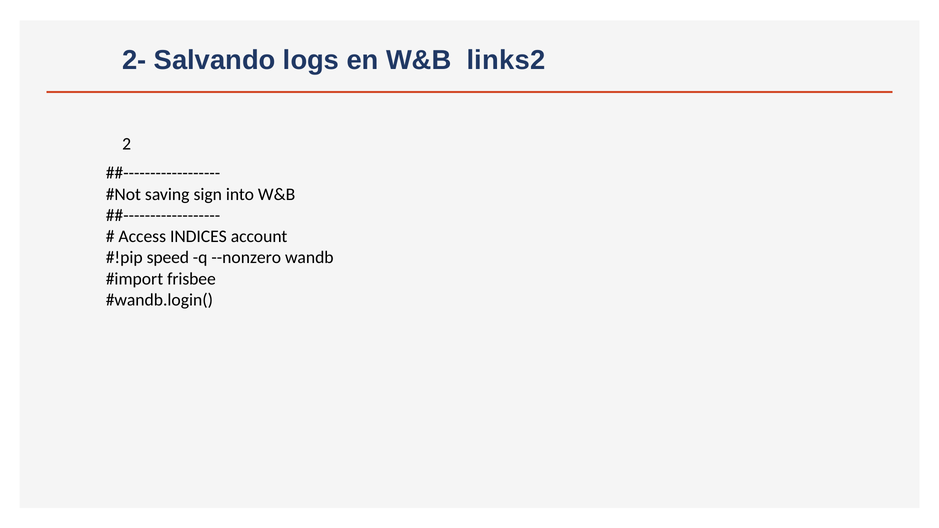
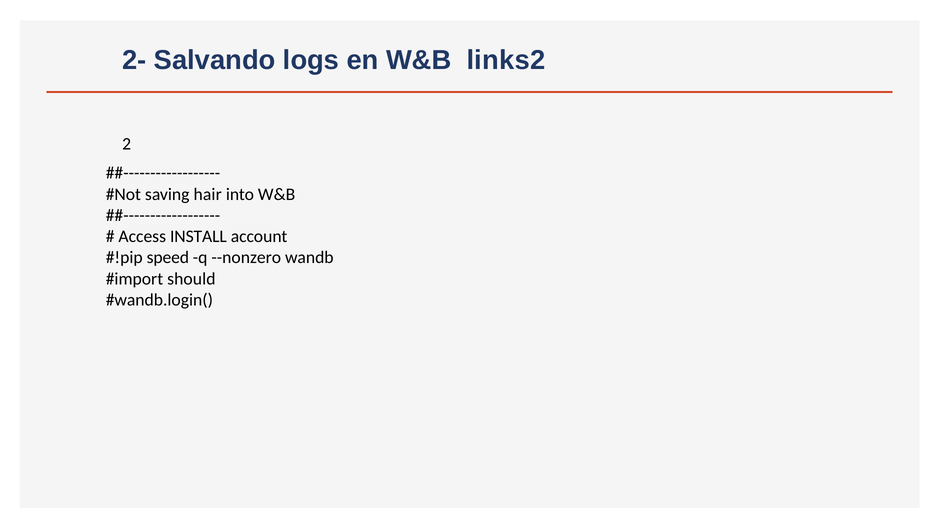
sign: sign -> hair (208, 194)
INDICES: INDICES -> INSTALL (198, 237)
frisbee: frisbee -> should (191, 279)
